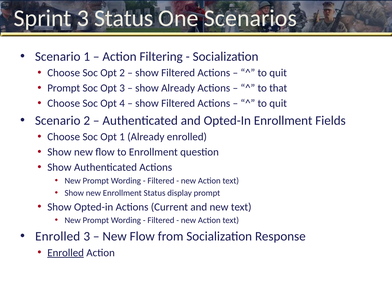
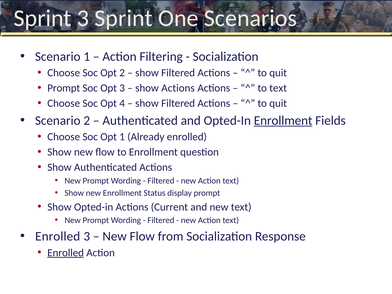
3 Status: Status -> Sprint (124, 18)
show Already: Already -> Actions (178, 88)
to that: that -> text (278, 88)
Enrollment underline: none -> present (283, 120)
